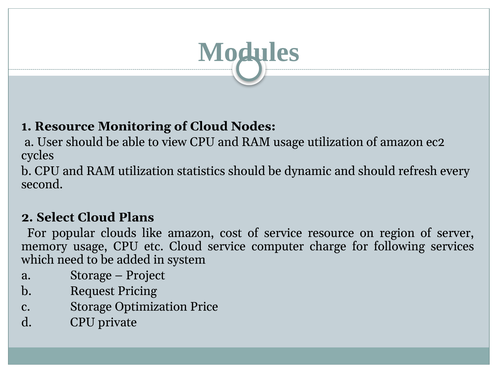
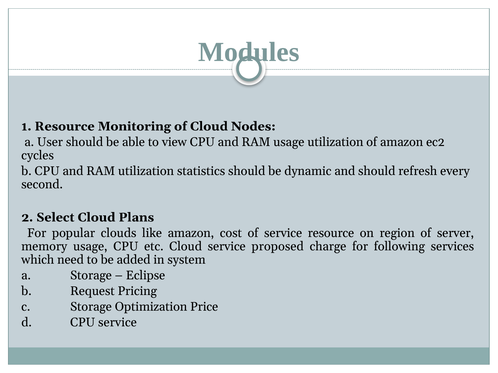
computer: computer -> proposed (278, 247)
Project: Project -> Eclipse (145, 276)
CPU private: private -> service (117, 323)
